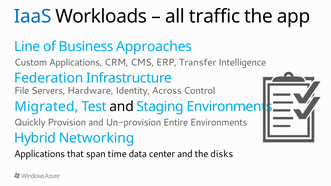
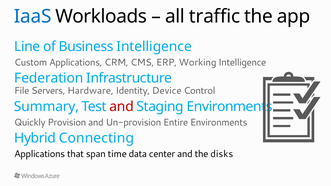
Business Approaches: Approaches -> Intelligence (154, 47)
Transfer: Transfer -> Working (198, 62)
Across: Across -> Device (167, 91)
Migrated: Migrated -> Summary (47, 107)
and colour: black -> red (122, 107)
Networking: Networking -> Connecting (96, 138)
